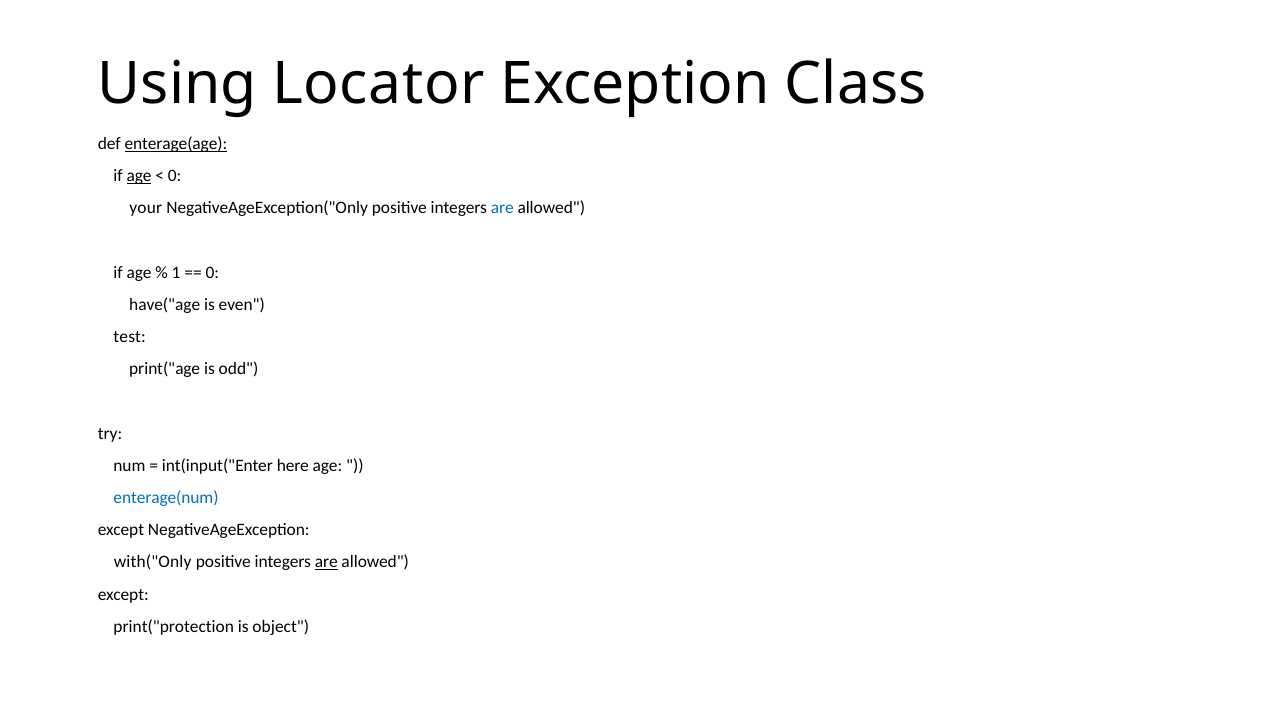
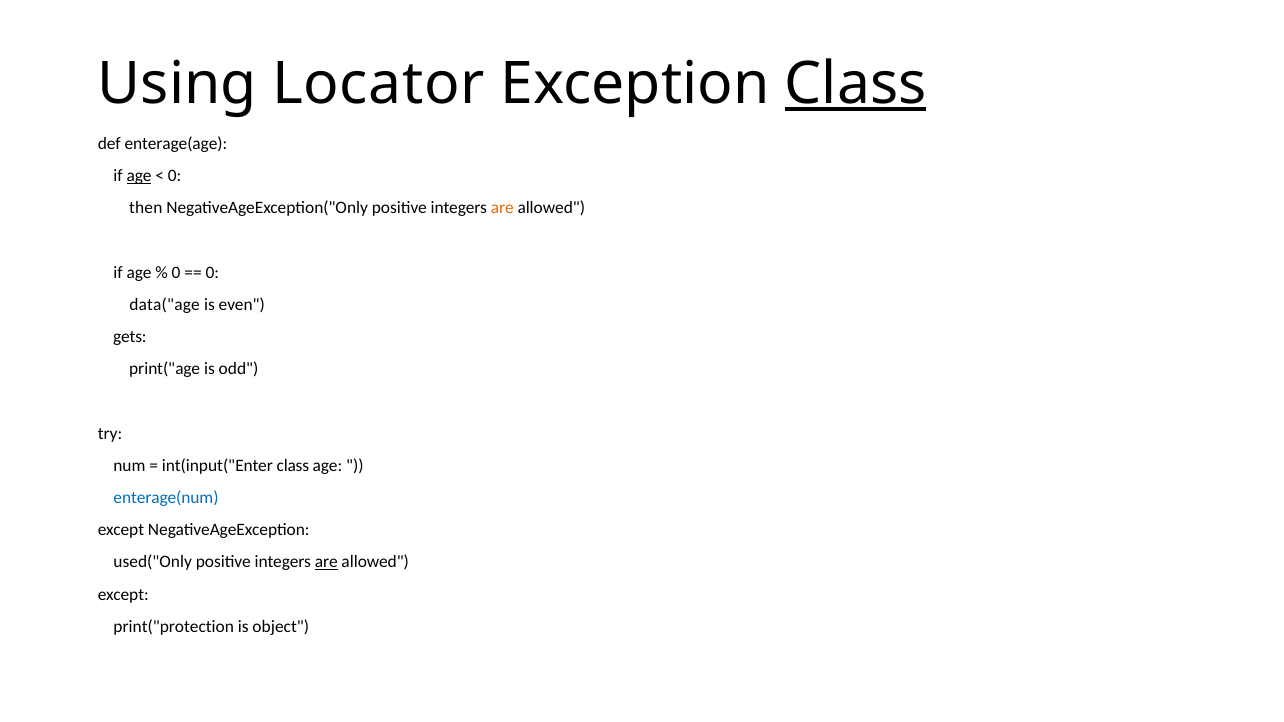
Class underline: none -> present (856, 84)
enterage(age underline: present -> none (176, 144)
your: your -> then (146, 208)
are colour: blue -> orange (502, 208)
1: 1 -> 0 (176, 273)
have("age: have("age -> data("age (165, 305)
test: test -> gets (130, 337)
int(input("Enter here: here -> class (293, 466)
with("Only: with("Only -> used("Only (153, 562)
